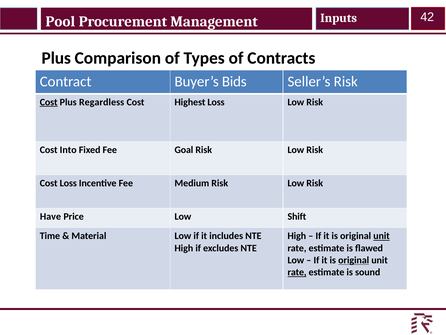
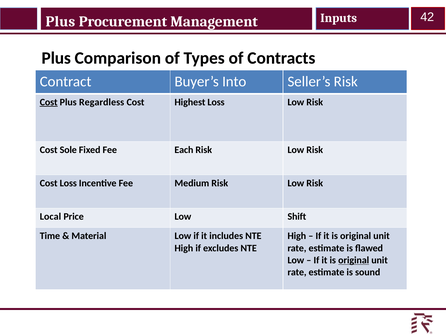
Pool: Pool -> Plus (60, 21)
Bids: Bids -> Into (234, 81)
Into: Into -> Sole (68, 150)
Goal: Goal -> Each (184, 150)
Have: Have -> Local (50, 216)
unit underline: present -> none (382, 236)
rate underline: present -> none (297, 272)
